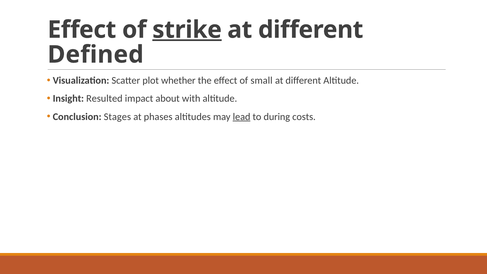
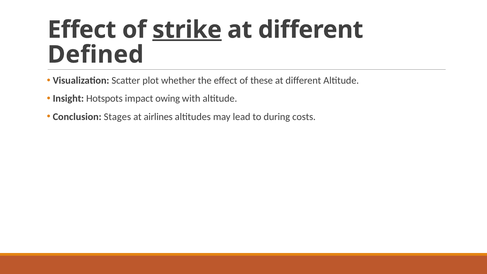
small: small -> these (262, 81)
Resulted: Resulted -> Hotspots (104, 99)
about: about -> owing (168, 99)
phases: phases -> airlines (158, 117)
lead underline: present -> none (242, 117)
